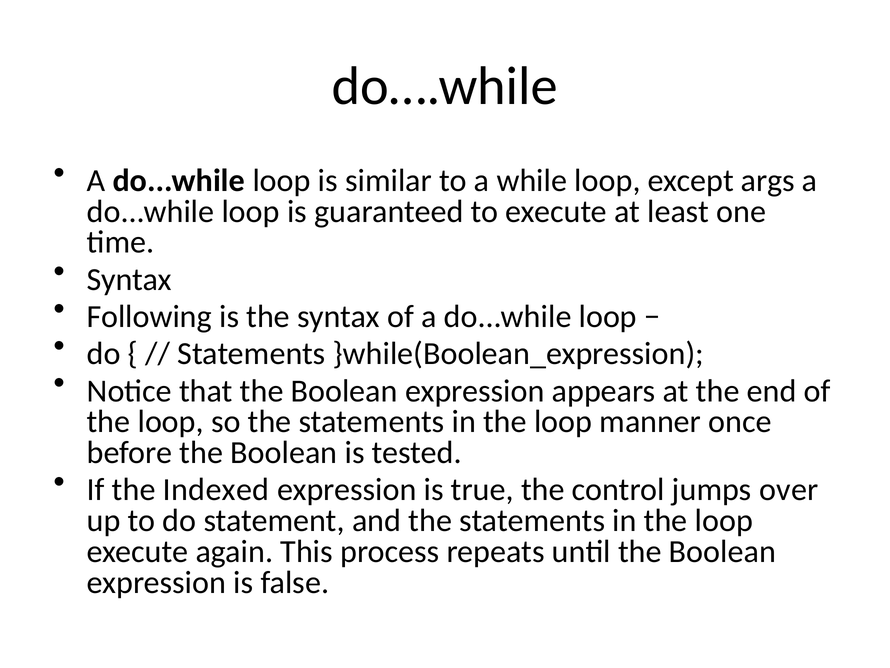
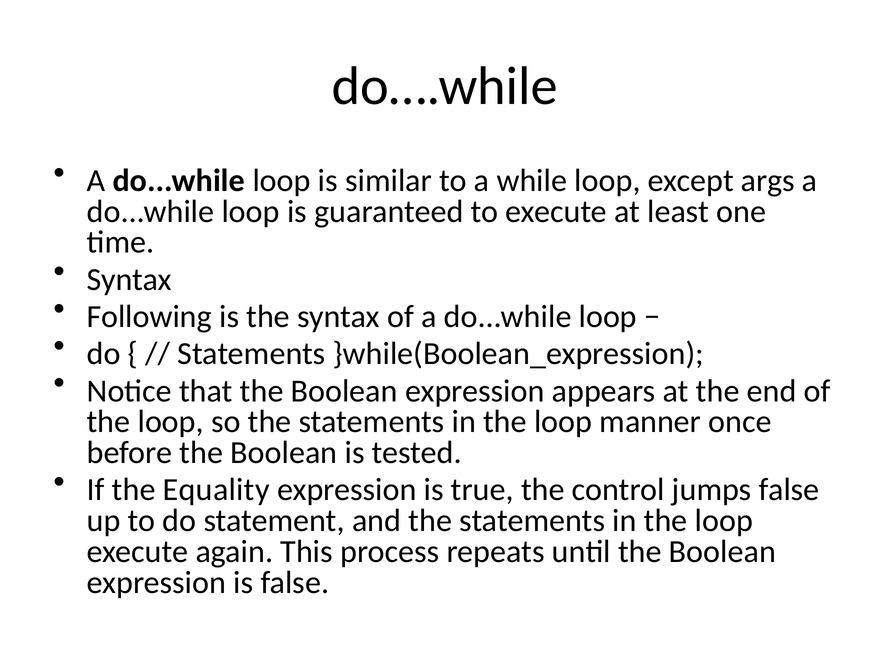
Indexed: Indexed -> Equality (216, 489)
jumps over: over -> false (789, 489)
